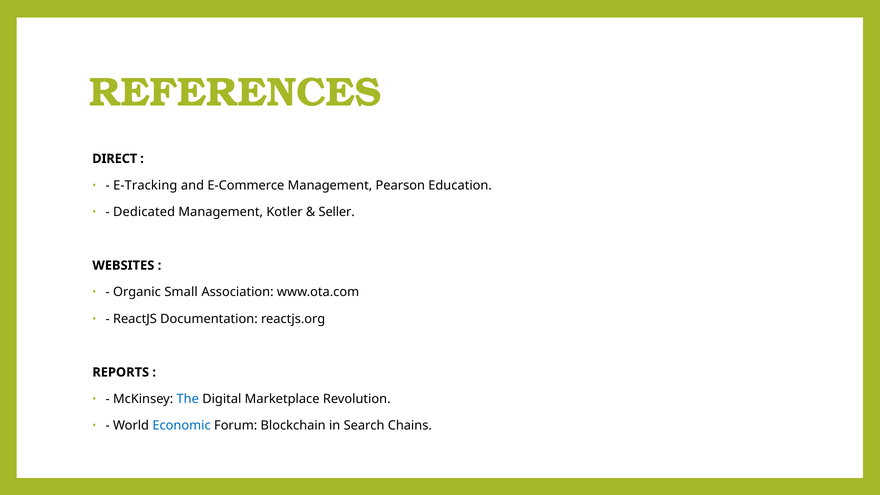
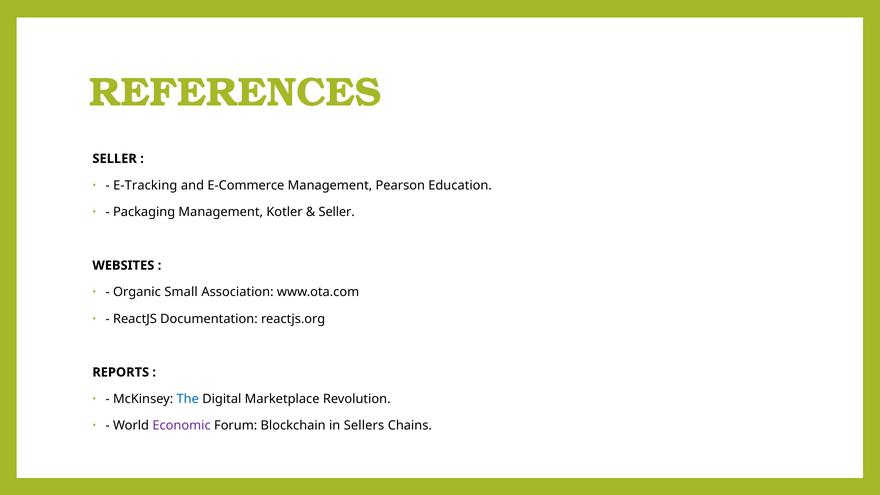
DIRECT: DIRECT -> SELLER (115, 159)
Dedicated: Dedicated -> Packaging (144, 212)
Economic colour: blue -> purple (182, 426)
Search: Search -> Sellers (364, 426)
